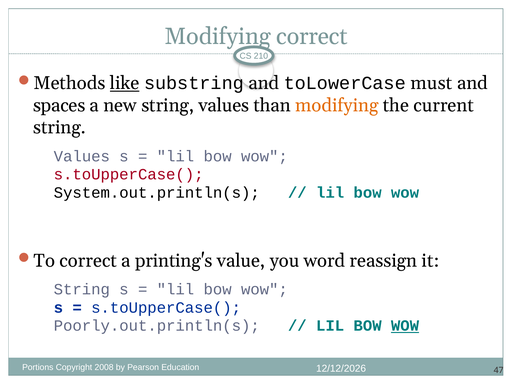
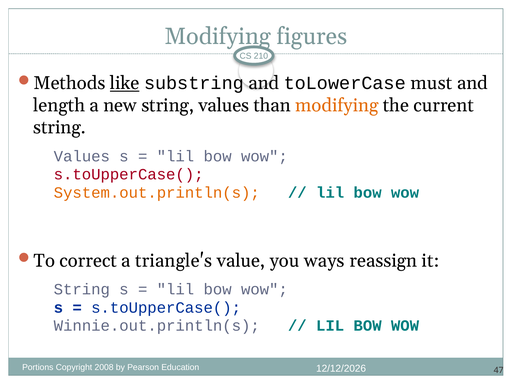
Modifying correct: correct -> figures (312, 37)
spaces: spaces -> length (59, 105)
System.out.println(s colour: black -> orange (157, 193)
printing's: printing's -> triangle's (174, 261)
word: word -> ways (324, 261)
Poorly.out.println(s: Poorly.out.println(s -> Winnie.out.println(s (157, 326)
WOW underline: present -> none (405, 326)
